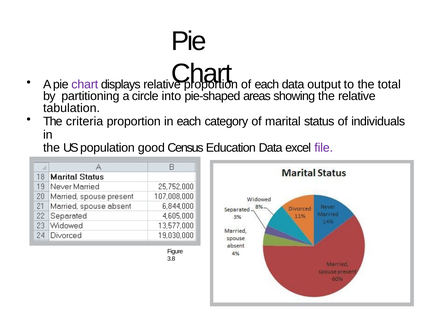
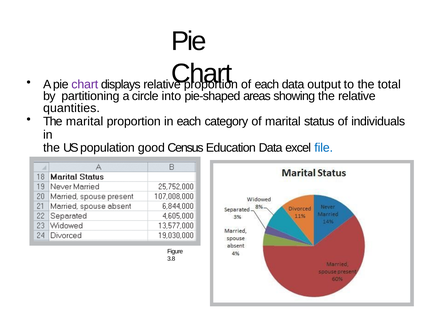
tabulation: tabulation -> quantities (71, 108)
The criteria: criteria -> marital (85, 121)
file colour: purple -> blue (324, 148)
